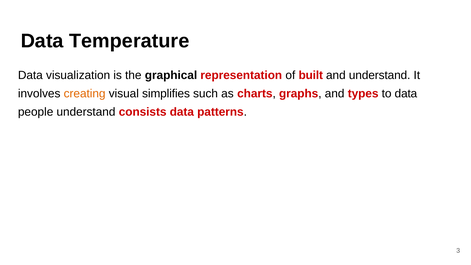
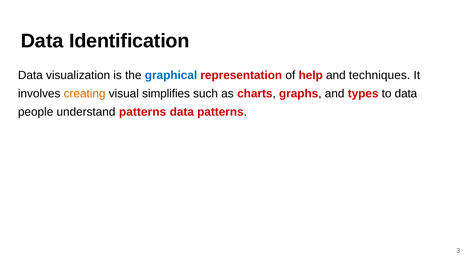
Temperature: Temperature -> Identification (129, 41)
graphical colour: black -> blue (171, 75)
built: built -> help (311, 75)
and understand: understand -> techniques (380, 75)
understand consists: consists -> patterns (143, 112)
